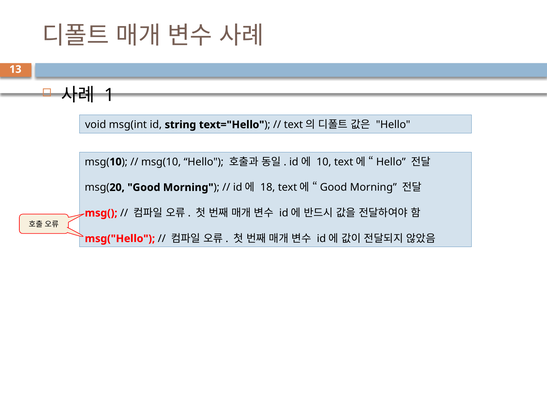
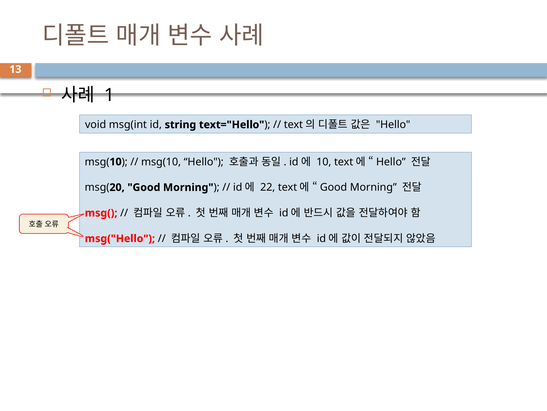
18: 18 -> 22 (268, 187)
